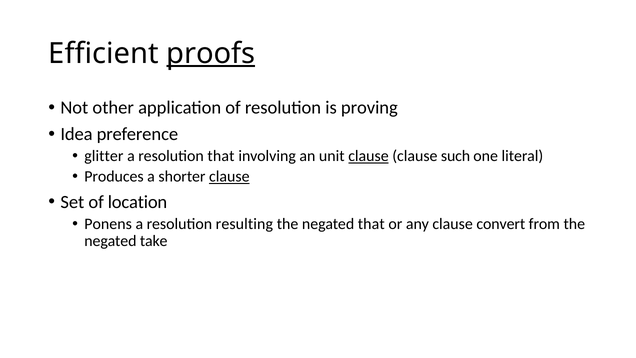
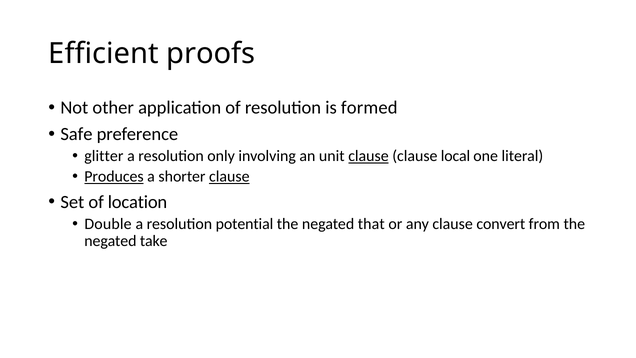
proofs underline: present -> none (211, 53)
proving: proving -> formed (369, 108)
Idea: Idea -> Safe (76, 134)
resolution that: that -> only (221, 156)
such: such -> local (456, 156)
Produces underline: none -> present (114, 177)
Ponens: Ponens -> Double (108, 224)
resulting: resulting -> potential (245, 224)
